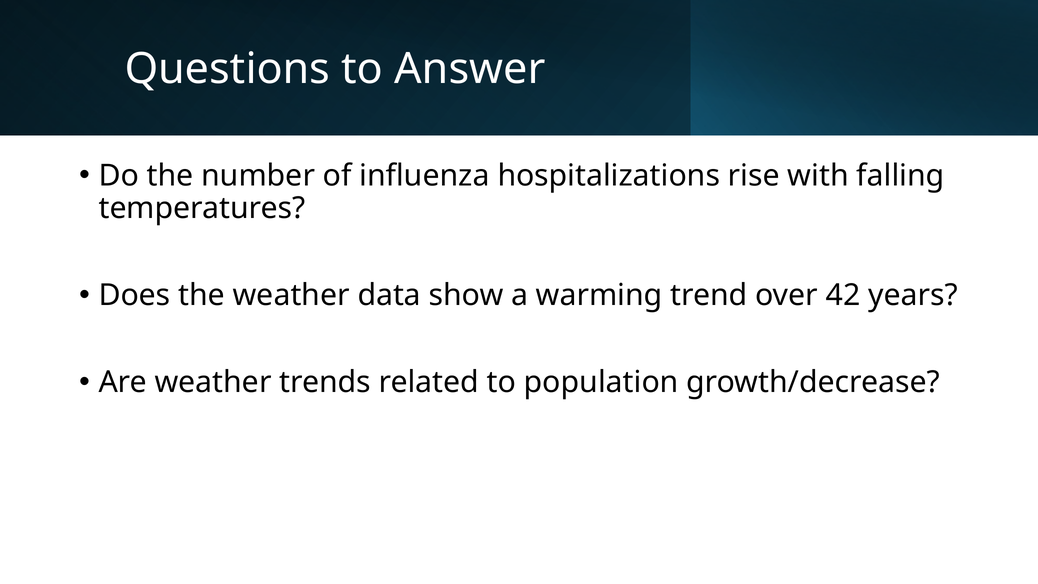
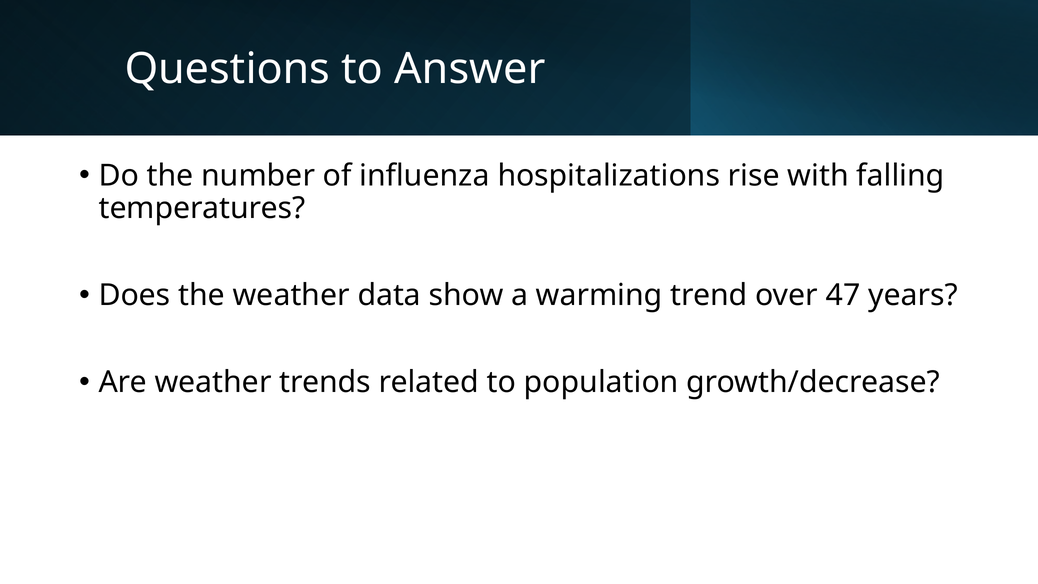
42: 42 -> 47 (843, 295)
